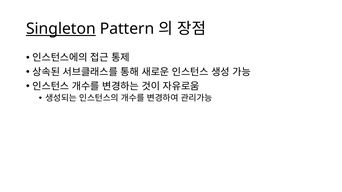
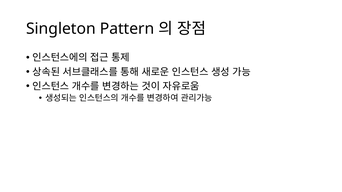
Singleton underline: present -> none (61, 29)
